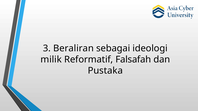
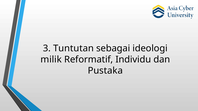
Beraliran: Beraliran -> Tuntutan (73, 48)
Falsafah: Falsafah -> Individu (133, 60)
